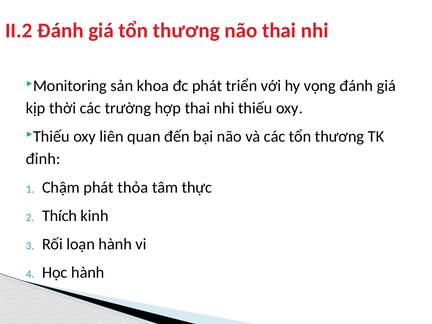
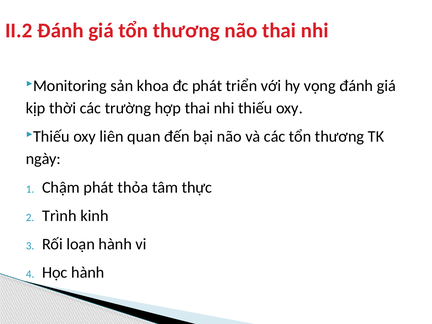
đỉnh: đỉnh -> ngày (43, 159)
Thích: Thích -> Trình (59, 216)
